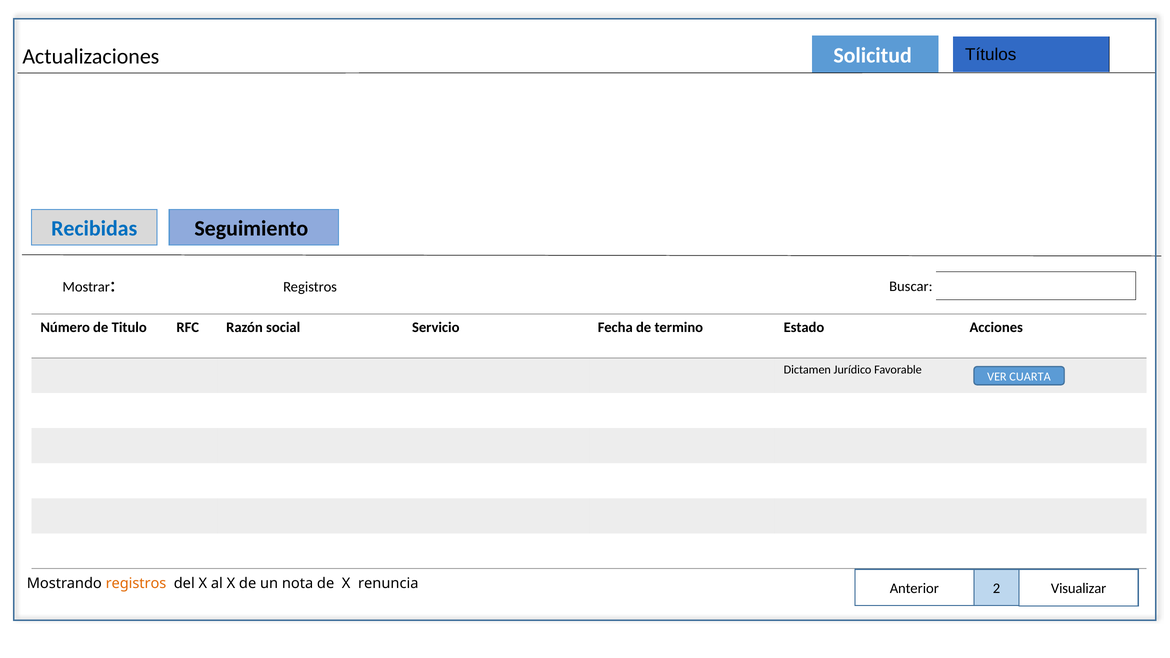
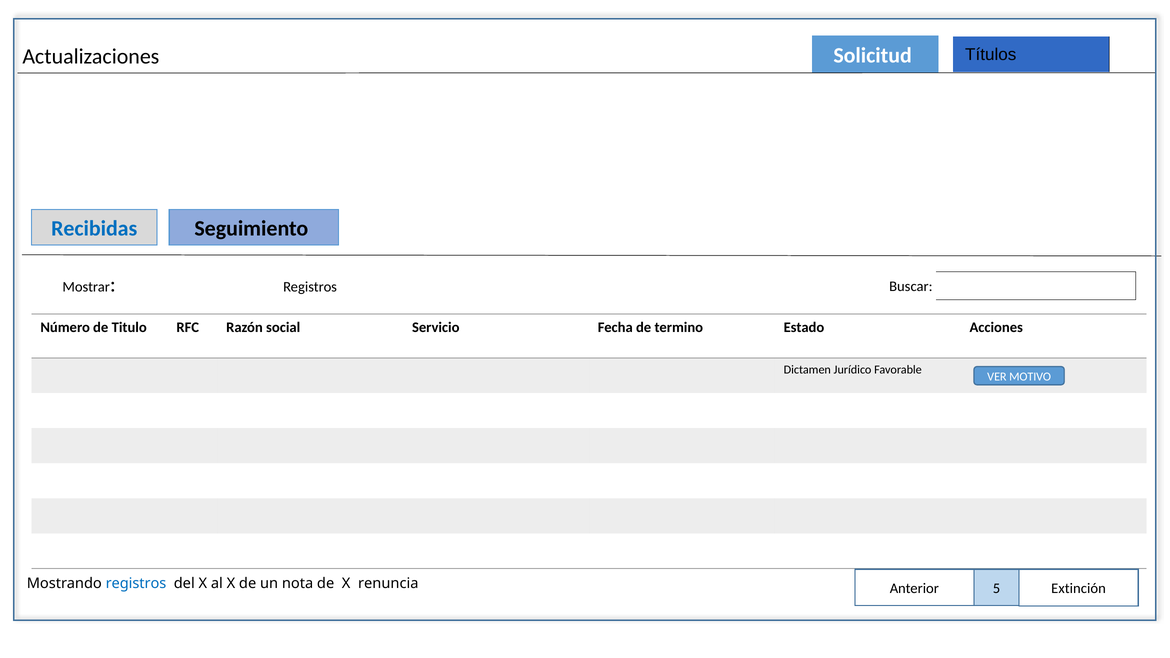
CUARTA: CUARTA -> MOTIVO (1030, 377)
registros colour: orange -> blue (136, 583)
2: 2 -> 5 (997, 588)
Visualizar: Visualizar -> Extinción (1079, 589)
